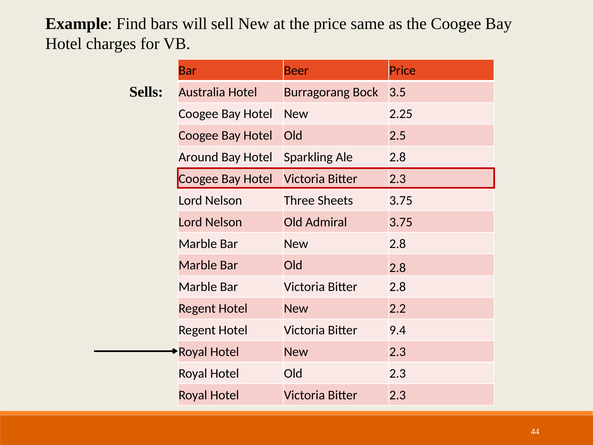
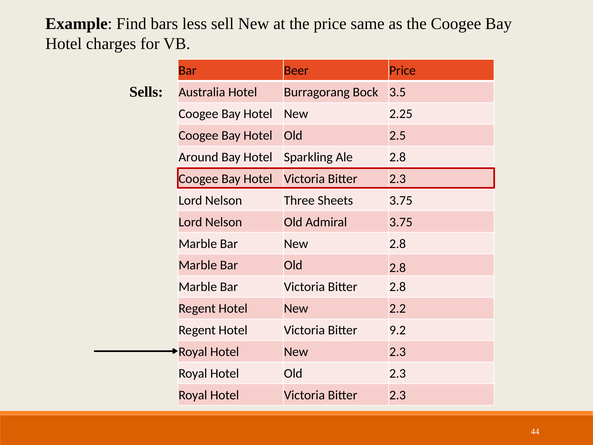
will: will -> less (195, 24)
9.4: 9.4 -> 9.2 (398, 330)
